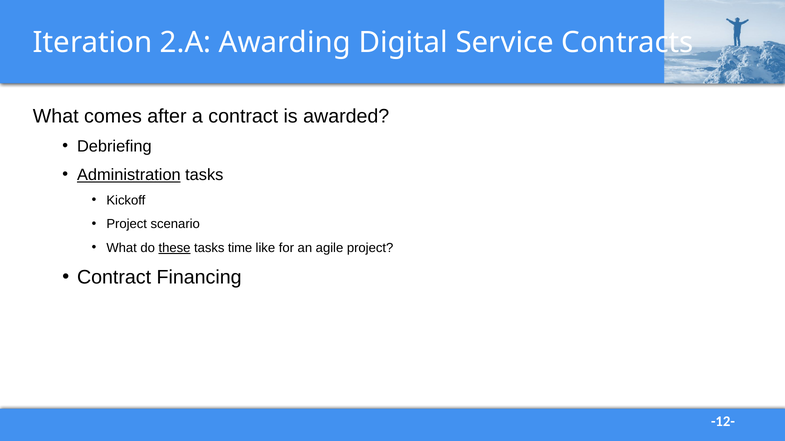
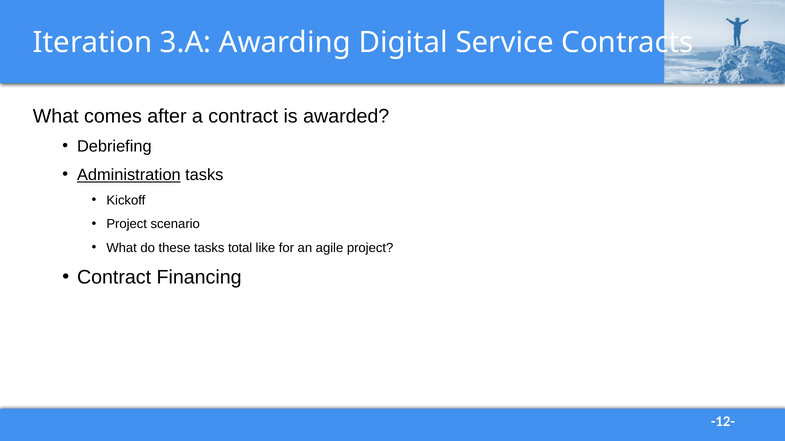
2.A: 2.A -> 3.A (186, 42)
these underline: present -> none (175, 248)
time: time -> total (240, 248)
